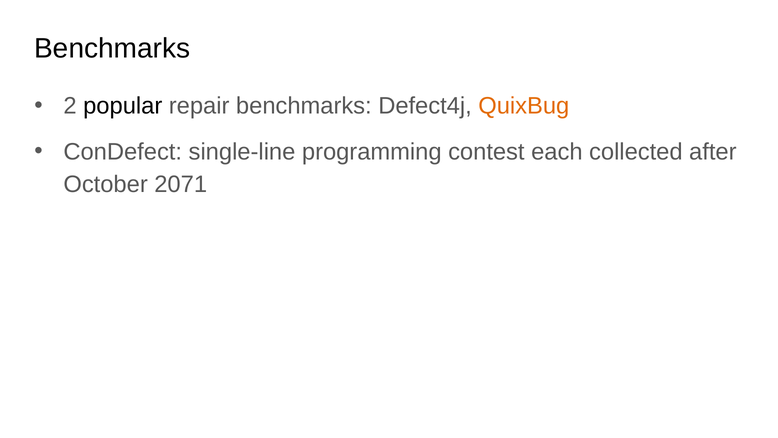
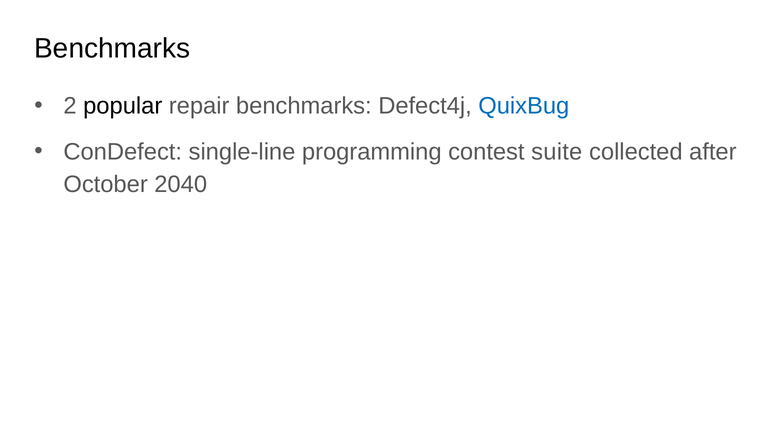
QuixBug colour: orange -> blue (524, 106)
each: each -> suite (557, 152)
2071: 2071 -> 2040 (181, 184)
